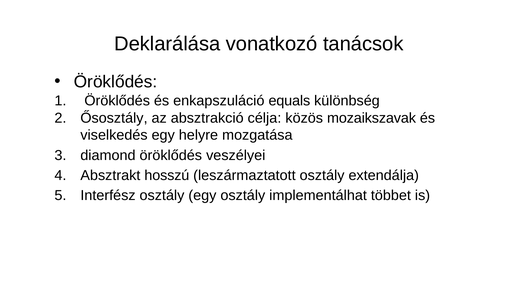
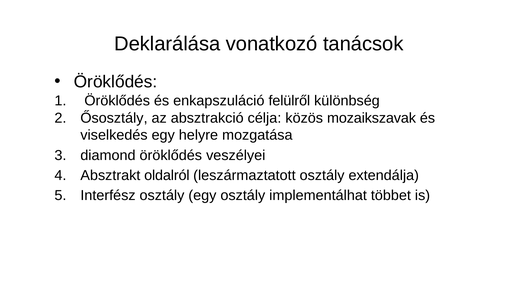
equals: equals -> felülről (289, 101)
hosszú: hosszú -> oldalról (167, 176)
